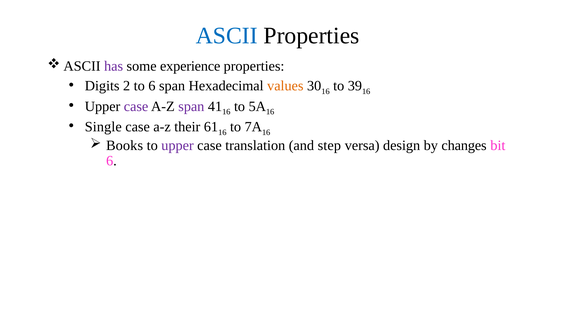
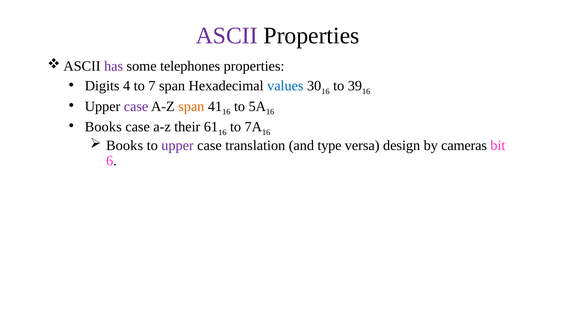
ASCII colour: blue -> purple (227, 36)
experience: experience -> telephones (190, 66)
2: 2 -> 4 (127, 86)
to 6: 6 -> 7 (152, 86)
values colour: orange -> blue (285, 86)
span colour: purple -> orange (191, 106)
Single: Single -> Books (103, 127)
step: step -> type (329, 146)
changes: changes -> cameras (464, 146)
